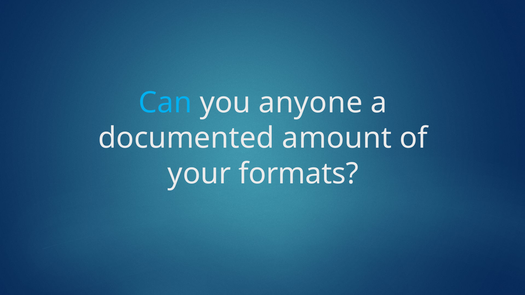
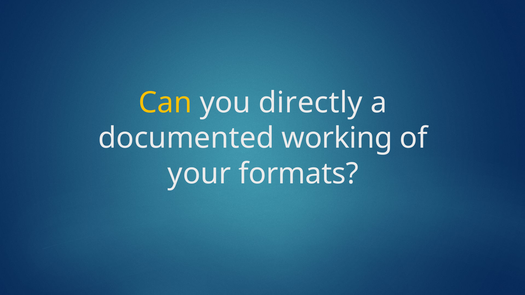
Can colour: light blue -> yellow (165, 103)
anyone: anyone -> directly (311, 103)
amount: amount -> working (337, 138)
